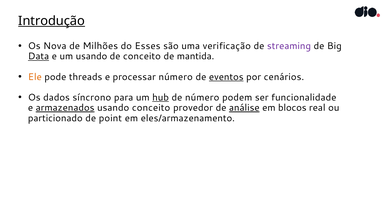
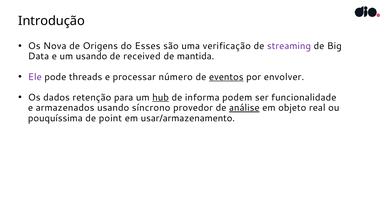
Introdução underline: present -> none (52, 21)
Milhões: Milhões -> Origens (100, 46)
Data underline: present -> none (39, 56)
de conceito: conceito -> received (142, 56)
Ele colour: orange -> purple (35, 77)
cenários: cenários -> envolver (284, 77)
síncrono: síncrono -> retenção (92, 98)
de número: número -> informa (202, 98)
armazenados underline: present -> none (65, 108)
usando conceito: conceito -> síncrono (151, 108)
blocos: blocos -> objeto (292, 108)
particionado: particionado -> pouquíssima (55, 118)
eles/armazenamento: eles/armazenamento -> usar/armazenamento (188, 118)
